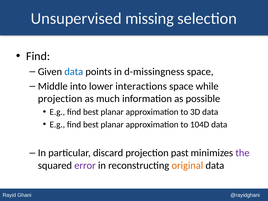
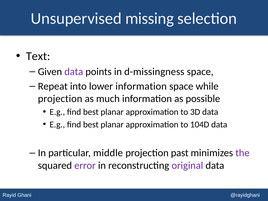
Find: Find -> Text (38, 56)
data colour: blue -> purple (74, 72)
Middle: Middle -> Repeat (53, 86)
lower interactions: interactions -> information (141, 86)
discard: discard -> middle (108, 153)
original colour: orange -> purple (187, 165)
